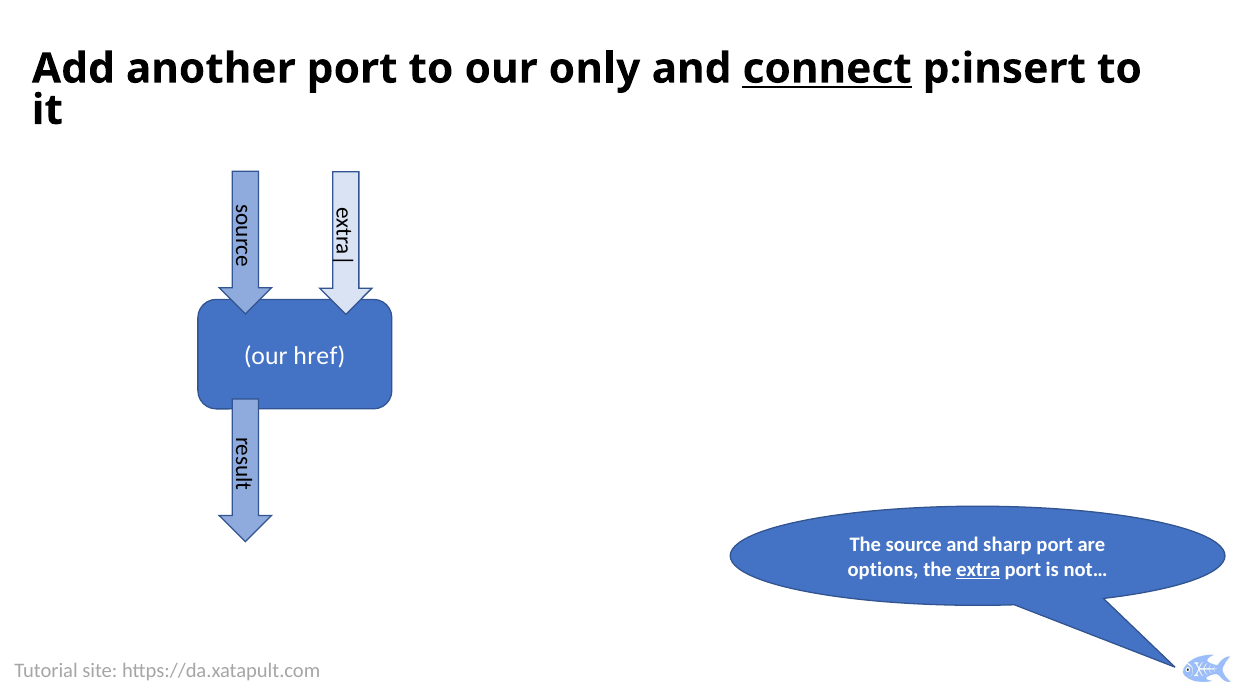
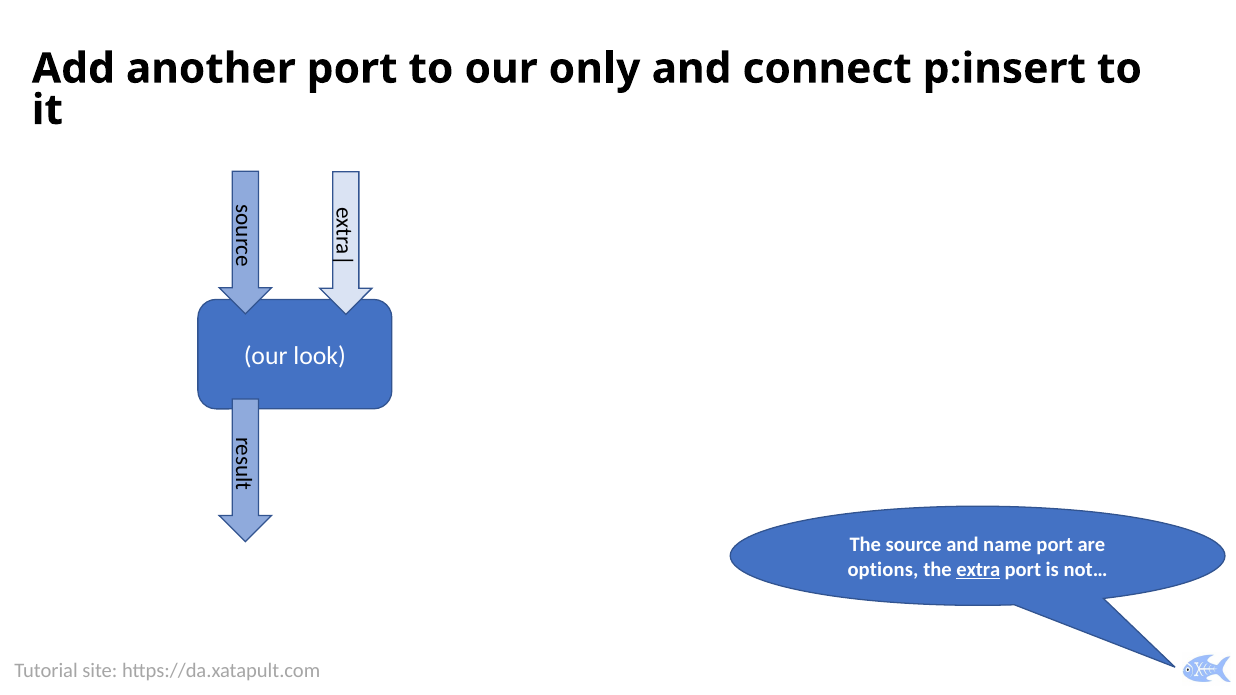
connect underline: present -> none (827, 69)
href: href -> look (320, 356)
sharp: sharp -> name (1007, 545)
